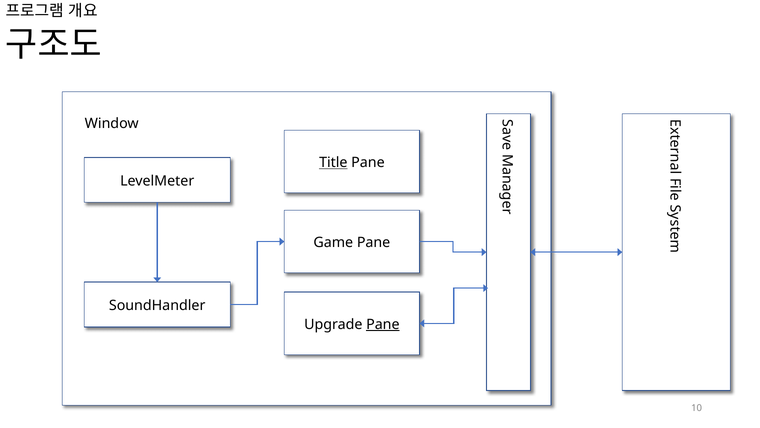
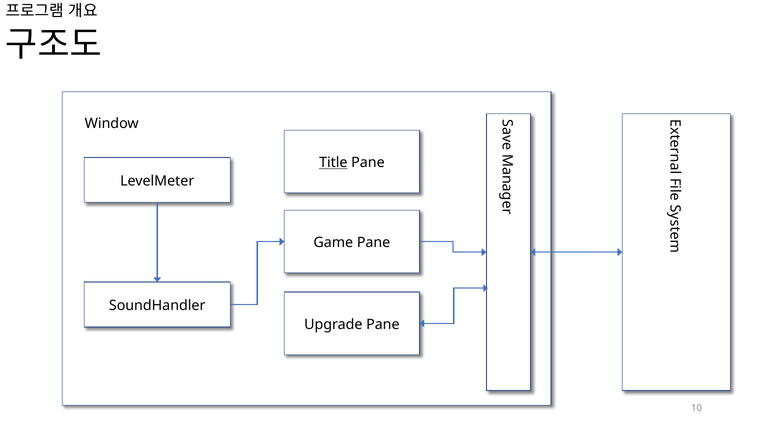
Pane underline: present -> none (383, 324)
